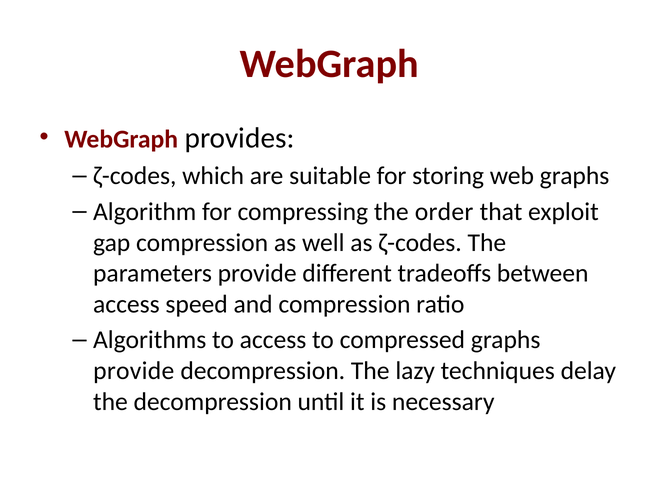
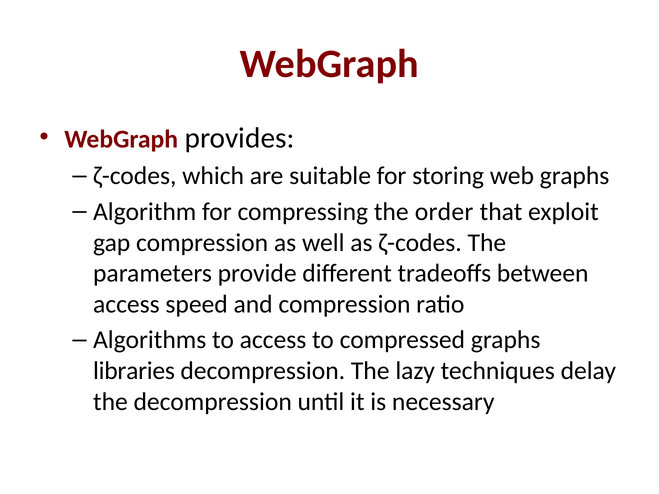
provide: provide -> libraries (134, 371)
